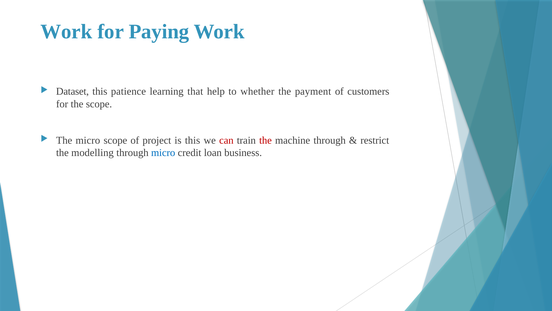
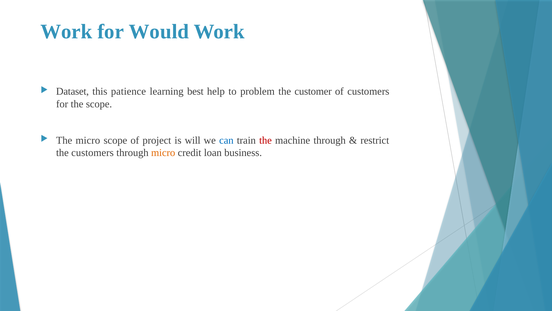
Paying: Paying -> Would (159, 32)
that: that -> best (195, 91)
whether: whether -> problem (257, 91)
payment: payment -> customer (313, 91)
is this: this -> will (193, 140)
can colour: red -> blue (226, 140)
the modelling: modelling -> customers (93, 153)
micro colour: blue -> orange (163, 153)
